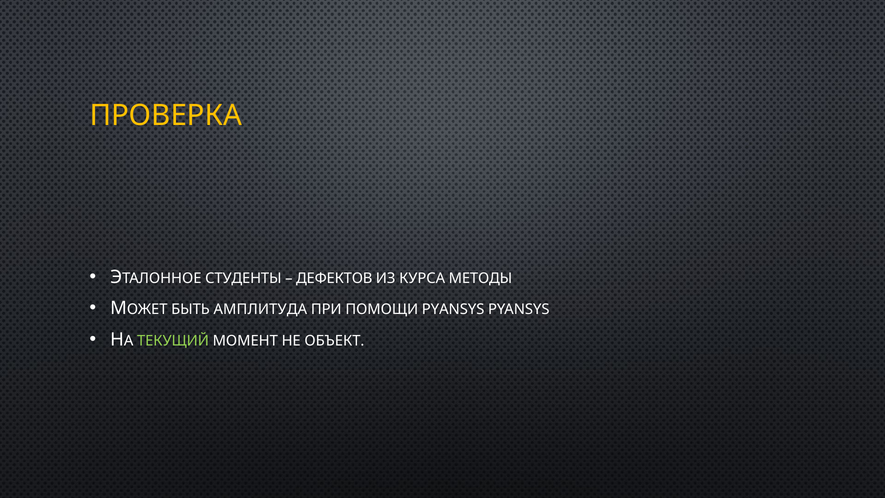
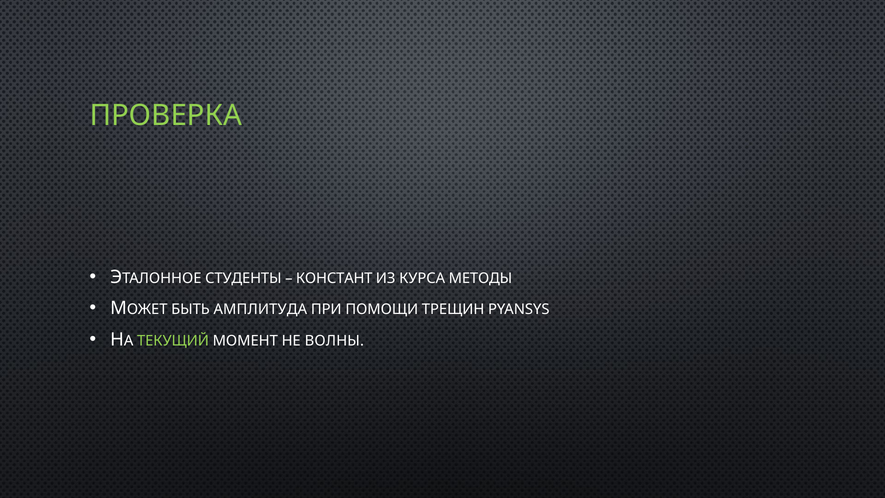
ПРОВЕРКА colour: yellow -> light green (166, 115)
ДЕФЕКТОВ: ДЕФЕКТОВ -> КОНСТАНТ (334, 278)
ПОМОЩИ PYANSYS: PYANSYS -> ТРЕЩИН (453, 309)
ОБЪЕКТ: ОБЪЕКТ -> ВОЛНЫ (334, 341)
